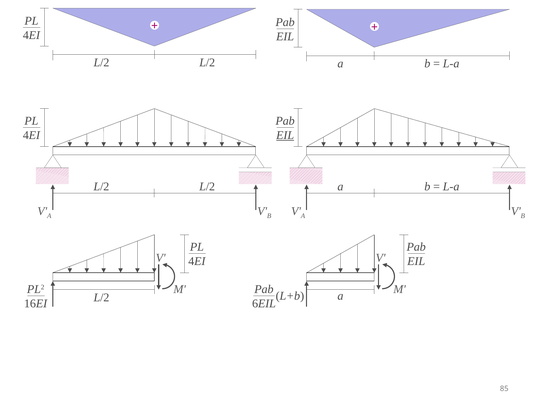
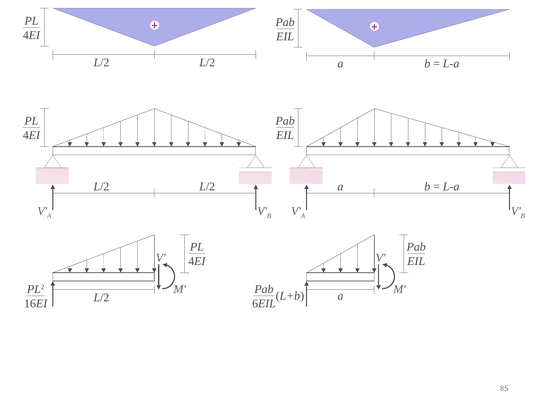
EIL underline: present -> none (285, 135)
